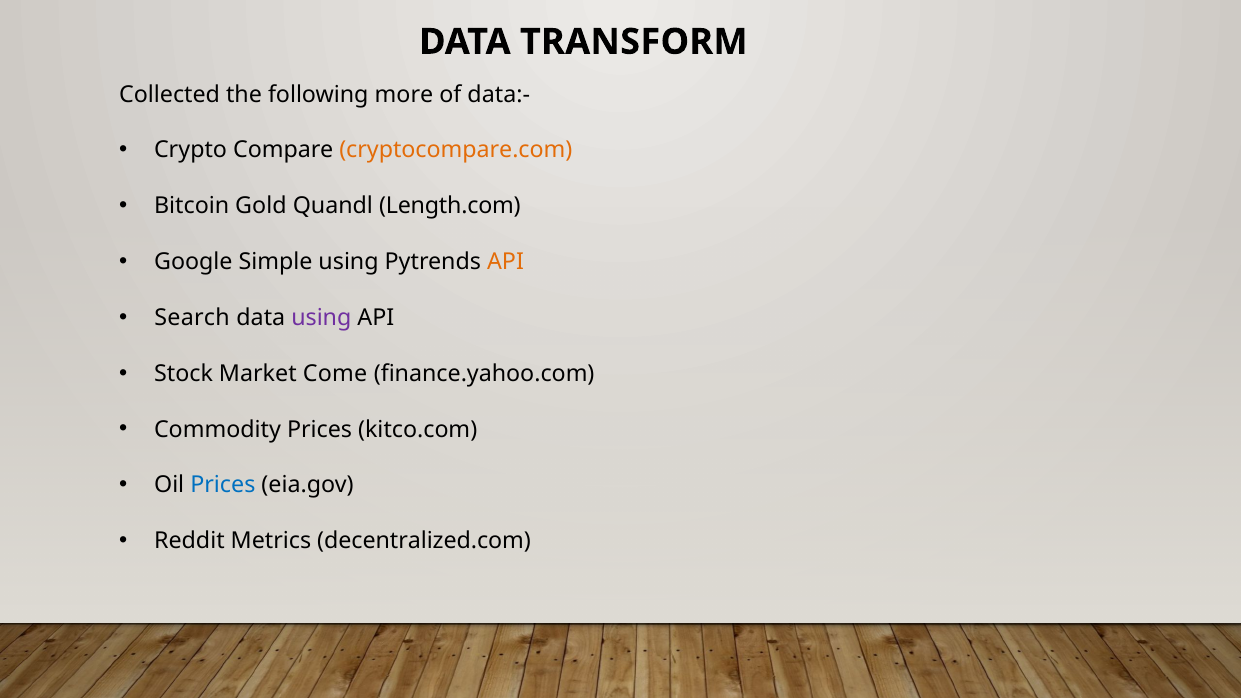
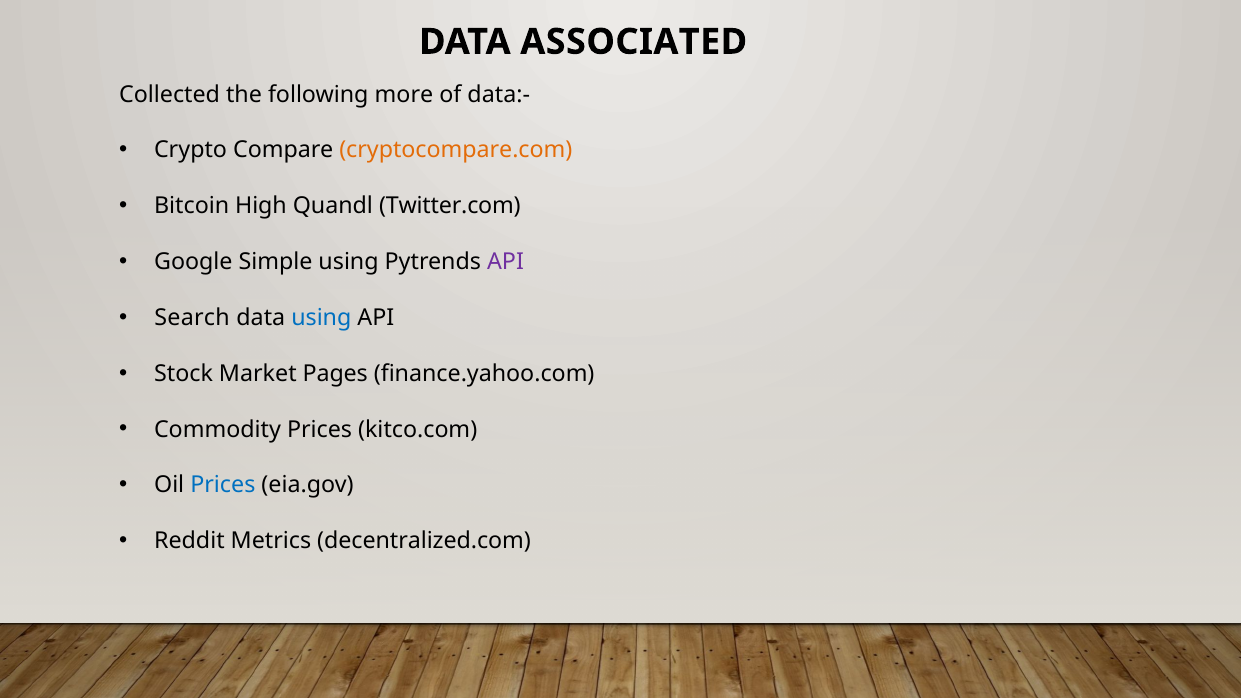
TRANSFORM: TRANSFORM -> ASSOCIATED (634, 42)
Gold: Gold -> High (261, 206)
Length.com: Length.com -> Twitter.com (450, 206)
API colour: orange -> purple (506, 262)
using colour: purple -> blue (321, 318)
Come: Come -> Pages (335, 374)
